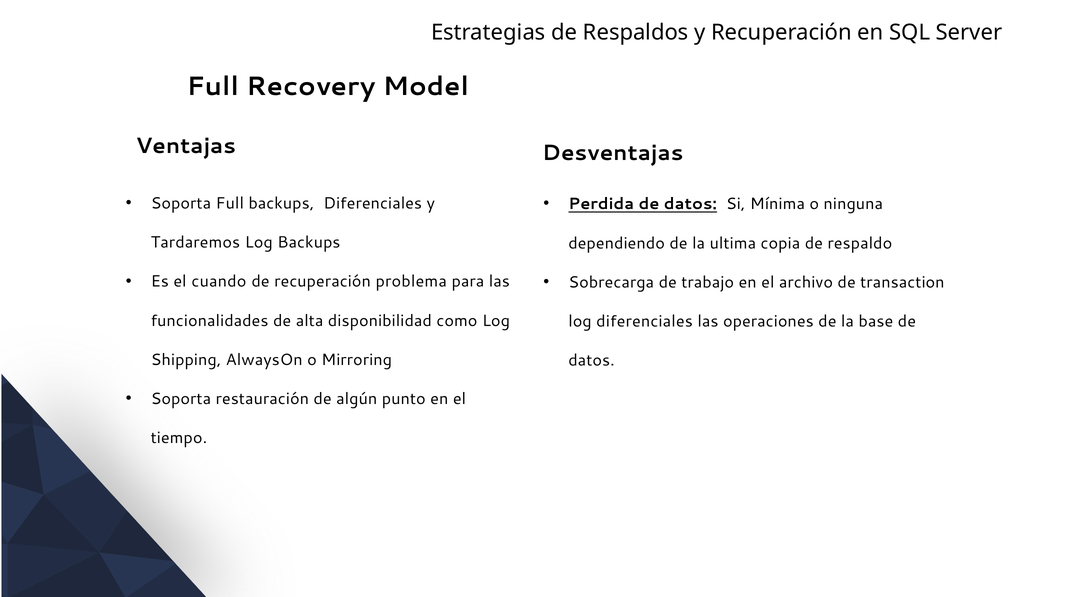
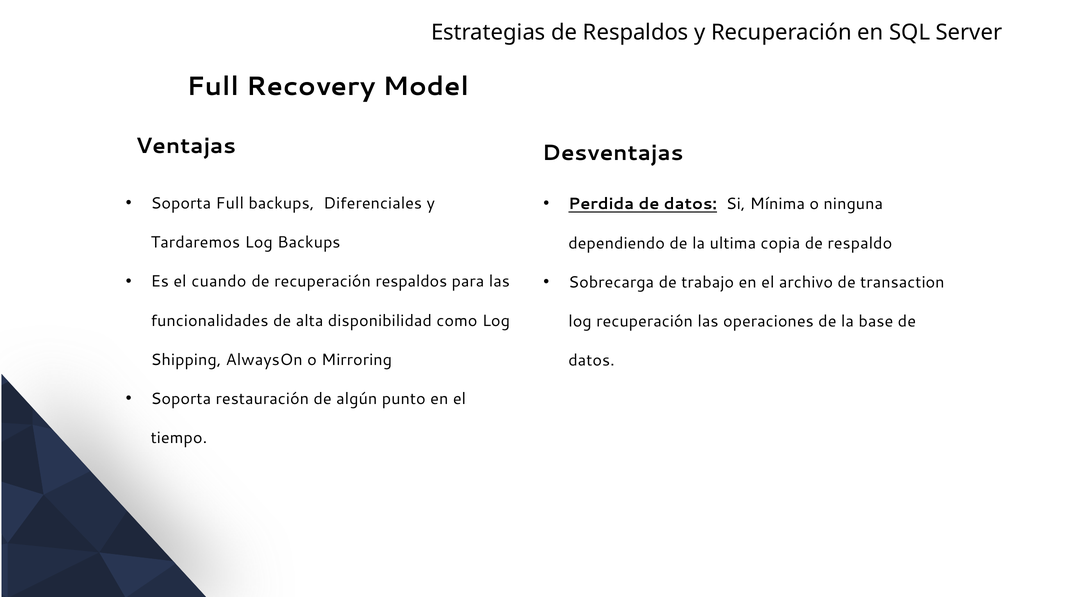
recuperación problema: problema -> respaldos (411, 282)
log diferenciales: diferenciales -> recuperación (645, 321)
